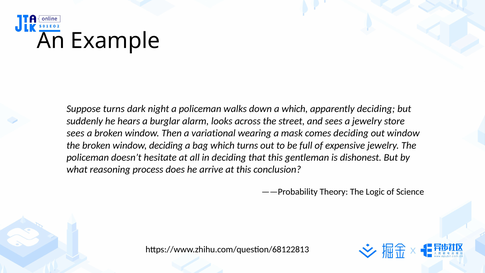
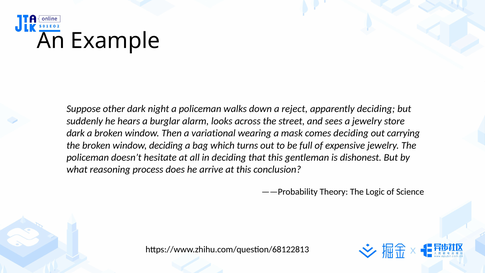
Suppose turns: turns -> other (114, 109)
a which: which -> reject (295, 109)
sees: sees -> dark (76, 133)
out window: window -> carrying (403, 133)
